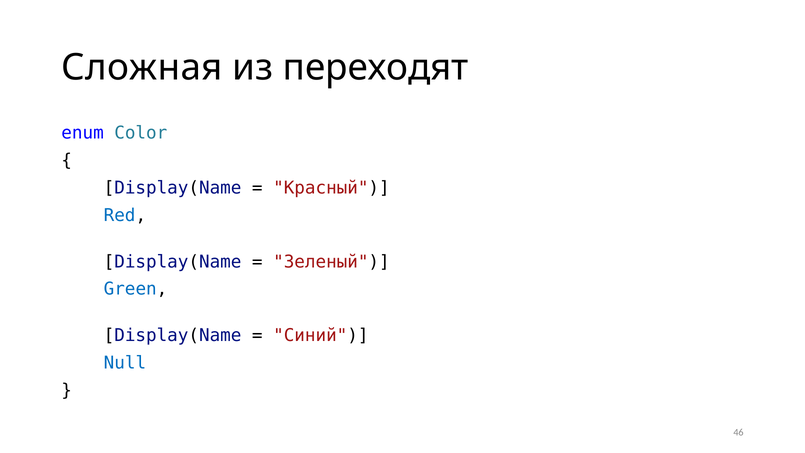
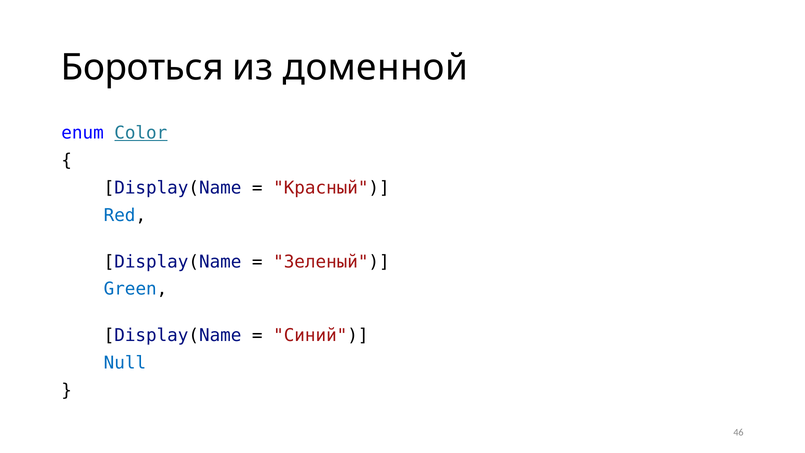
Сложная: Сложная -> Бороться (142, 68)
переходят: переходят -> доменной (376, 68)
Color underline: none -> present (141, 133)
